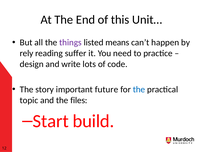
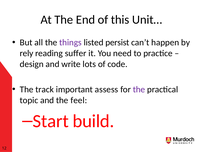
means: means -> persist (117, 43)
story: story -> track (45, 90)
future: future -> assess (107, 90)
the colour: blue -> purple (139, 90)
files: files -> feel (79, 100)
